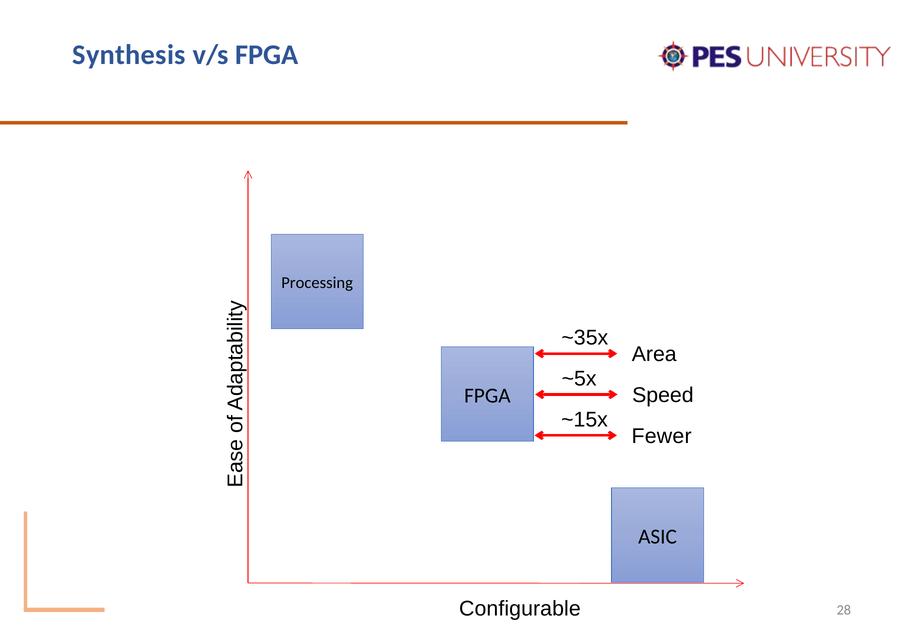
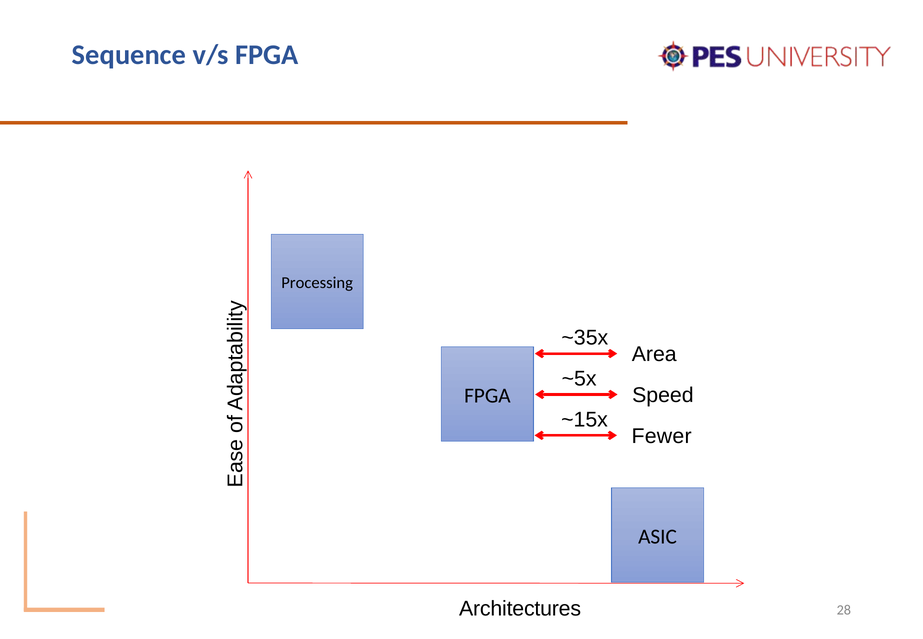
Synthesis: Synthesis -> Sequence (129, 55)
Configurable: Configurable -> Architectures (520, 609)
